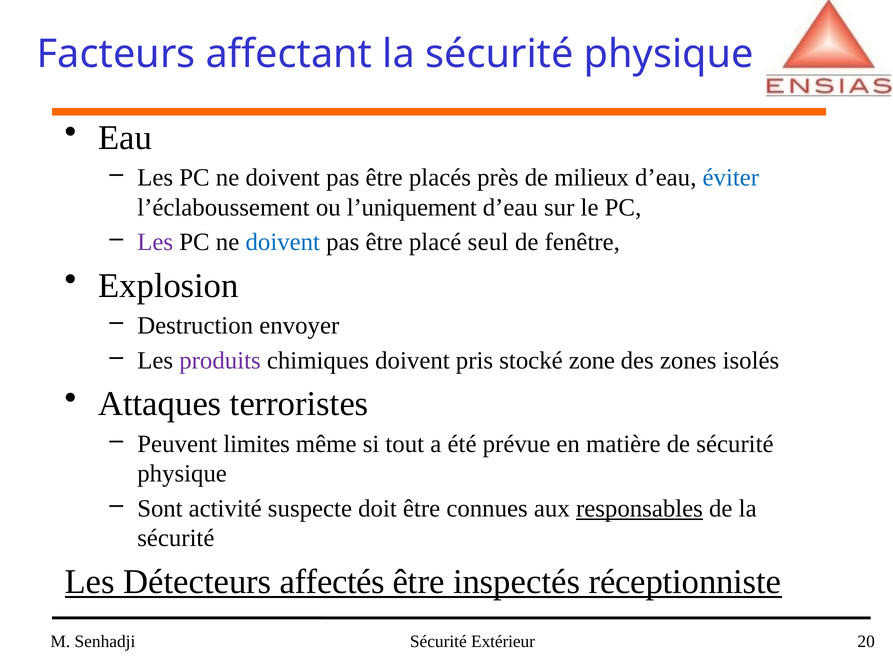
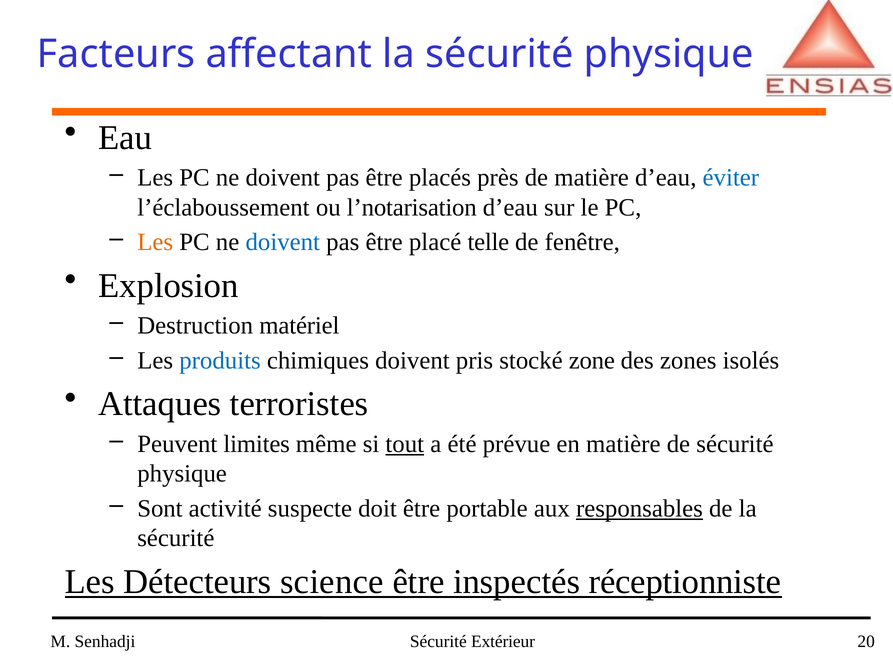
de milieux: milieux -> matière (592, 178)
l’uniquement: l’uniquement -> l’notarisation (412, 207)
Les colour: purple -> orange (155, 242)
seul: seul -> telle (488, 242)
envoyer: envoyer -> matériel (299, 326)
produits colour: purple -> blue (220, 360)
tout underline: none -> present (405, 444)
connues: connues -> portable (487, 508)
affectés: affectés -> science (332, 581)
